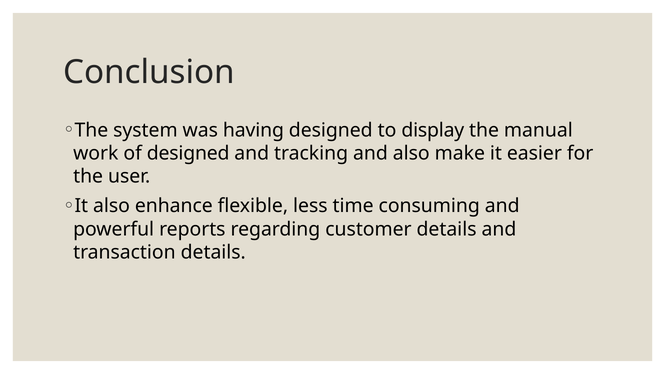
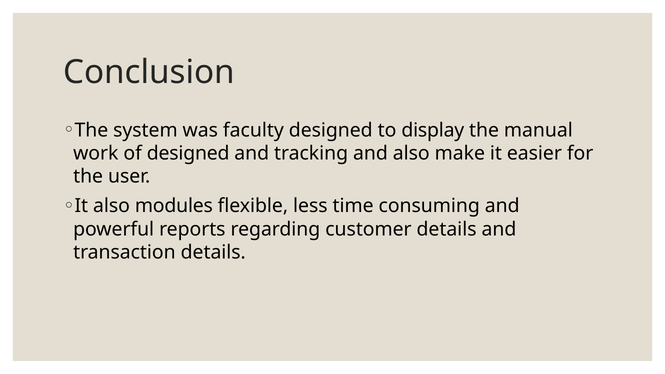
having: having -> faculty (253, 130)
enhance: enhance -> modules (174, 206)
